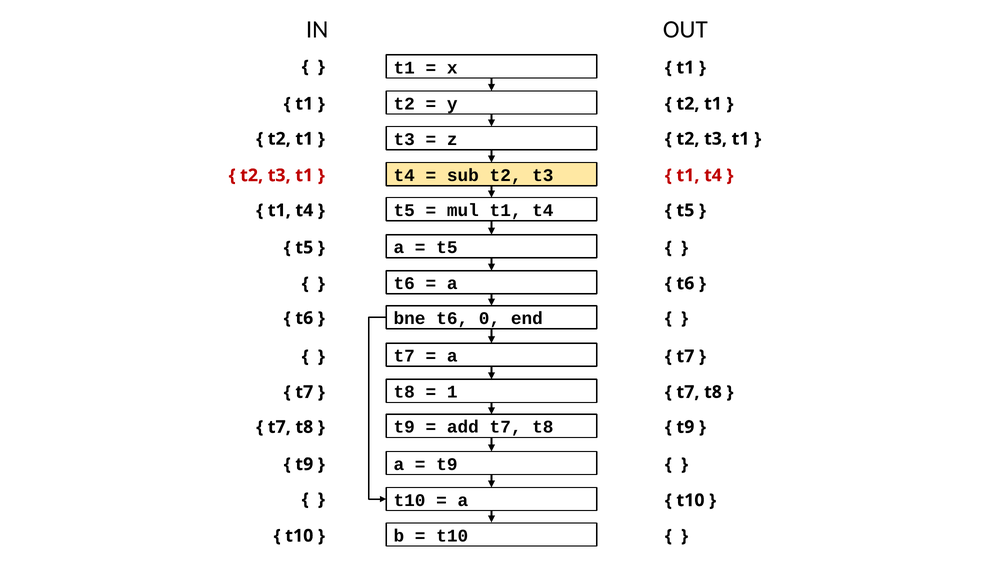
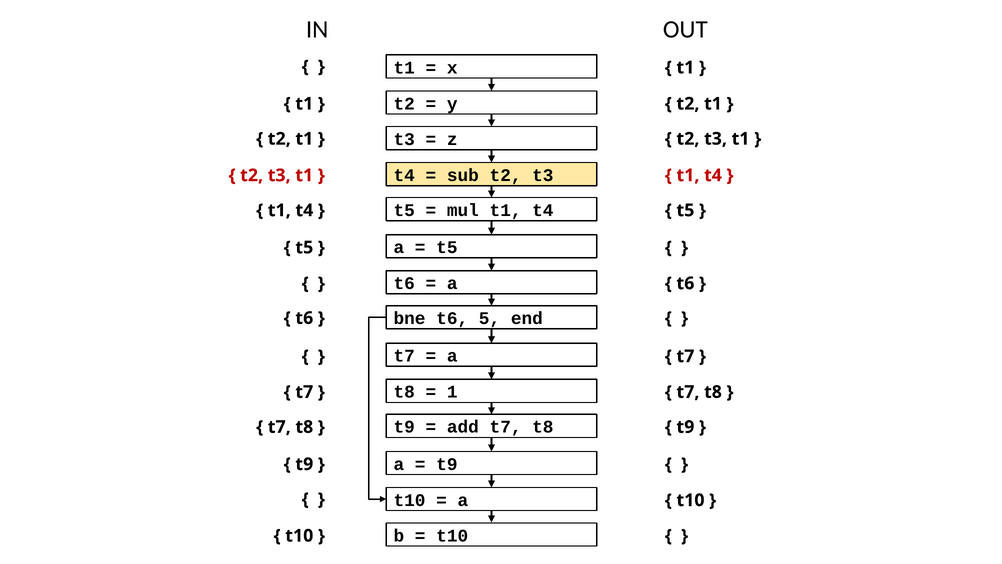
0: 0 -> 5 (490, 318)
